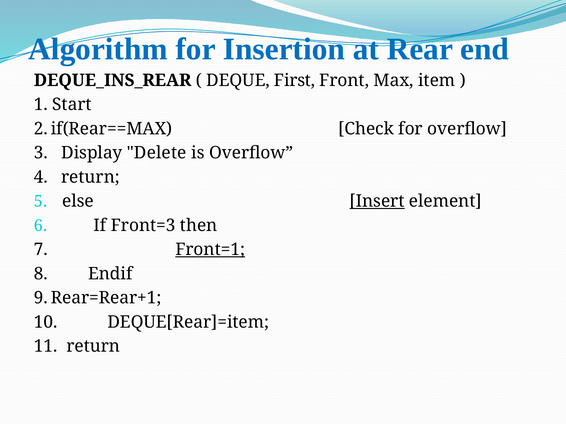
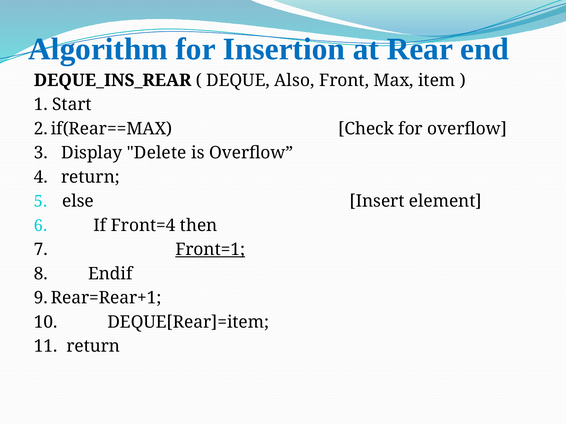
First: First -> Also (294, 80)
Insert underline: present -> none (377, 201)
Front=3: Front=3 -> Front=4 (143, 226)
